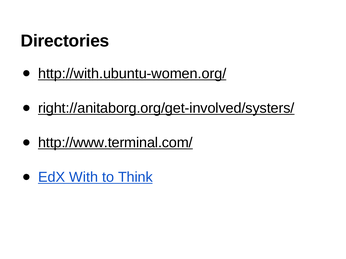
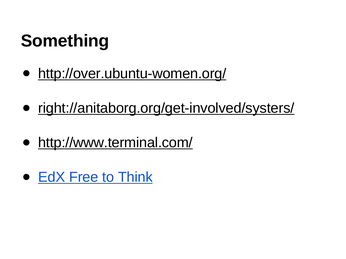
Directories: Directories -> Something (65, 41)
http://with.ubuntu-women.org/: http://with.ubuntu-women.org/ -> http://over.ubuntu-women.org/ (132, 74)
With: With -> Free (84, 177)
